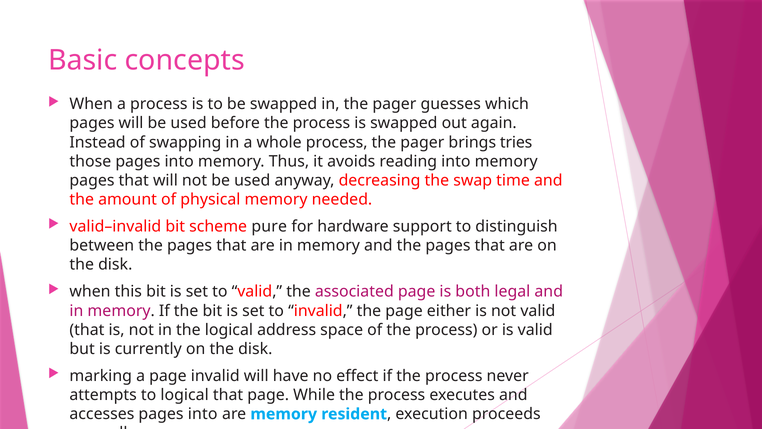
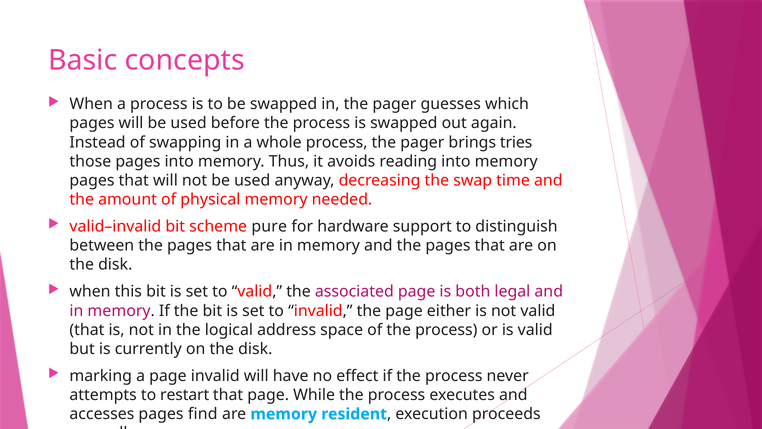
to logical: logical -> restart (185, 395)
accesses pages into: into -> find (203, 414)
